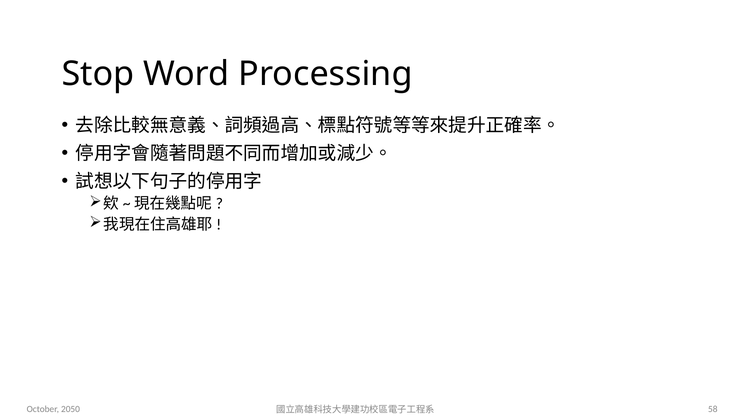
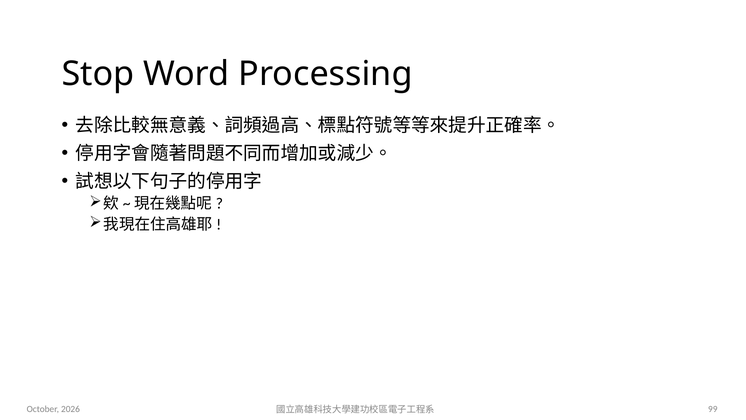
2050: 2050 -> 2026 (70, 409)
58: 58 -> 99 (713, 409)
